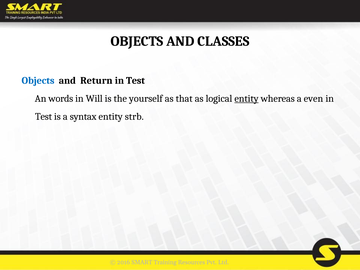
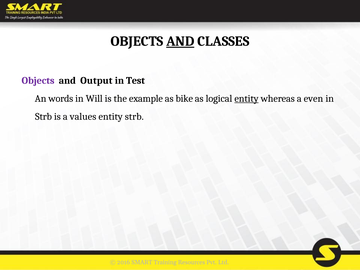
AND underline: none -> present (180, 41)
Objects colour: blue -> purple (38, 81)
Return: Return -> Output (96, 81)
yourself: yourself -> example (146, 99)
that: that -> bike (184, 99)
Test: Test -> Strb (43, 117)
syntax: syntax -> values (83, 117)
